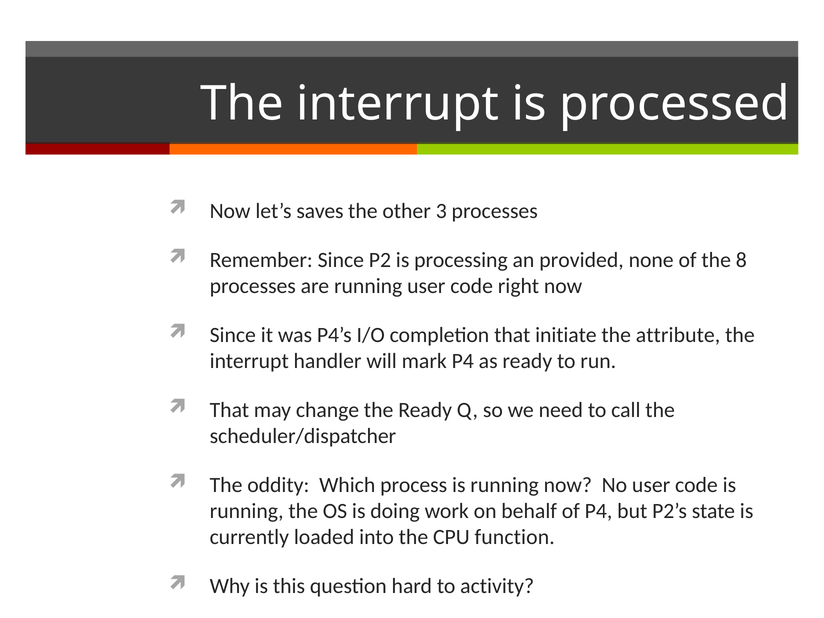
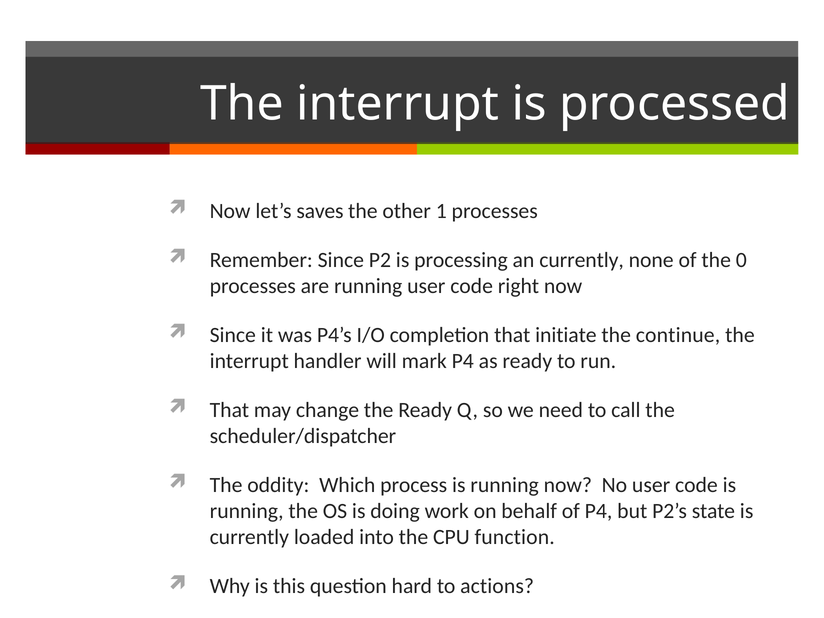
3: 3 -> 1 (441, 211)
an provided: provided -> currently (582, 260)
8: 8 -> 0 (741, 260)
attribute: attribute -> continue (678, 335)
activity: activity -> actions (497, 586)
